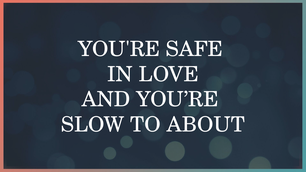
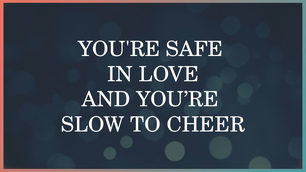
ABOUT: ABOUT -> CHEER (206, 125)
